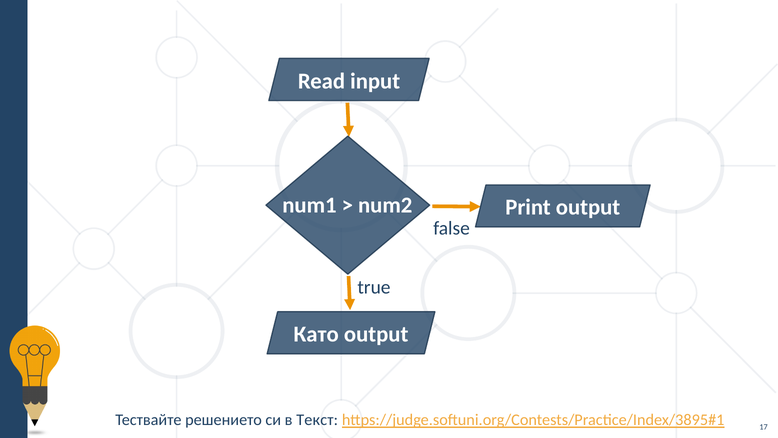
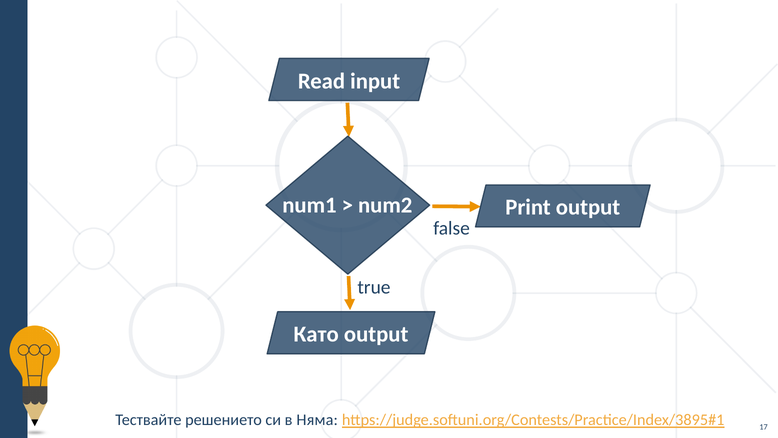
Текст: Текст -> Няма (317, 420)
